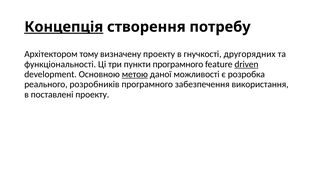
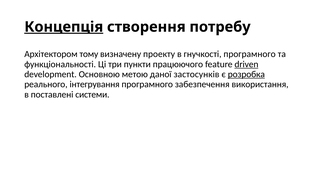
гнучкості другорядних: другорядних -> програмного (250, 54)
пункти програмного: програмного -> працюючого (178, 64)
метою underline: present -> none (135, 74)
можливості: можливості -> застосунків (197, 74)
розробка underline: none -> present (246, 74)
розробників: розробників -> інтегрування (95, 84)
поставлені проекту: проекту -> системи (92, 94)
